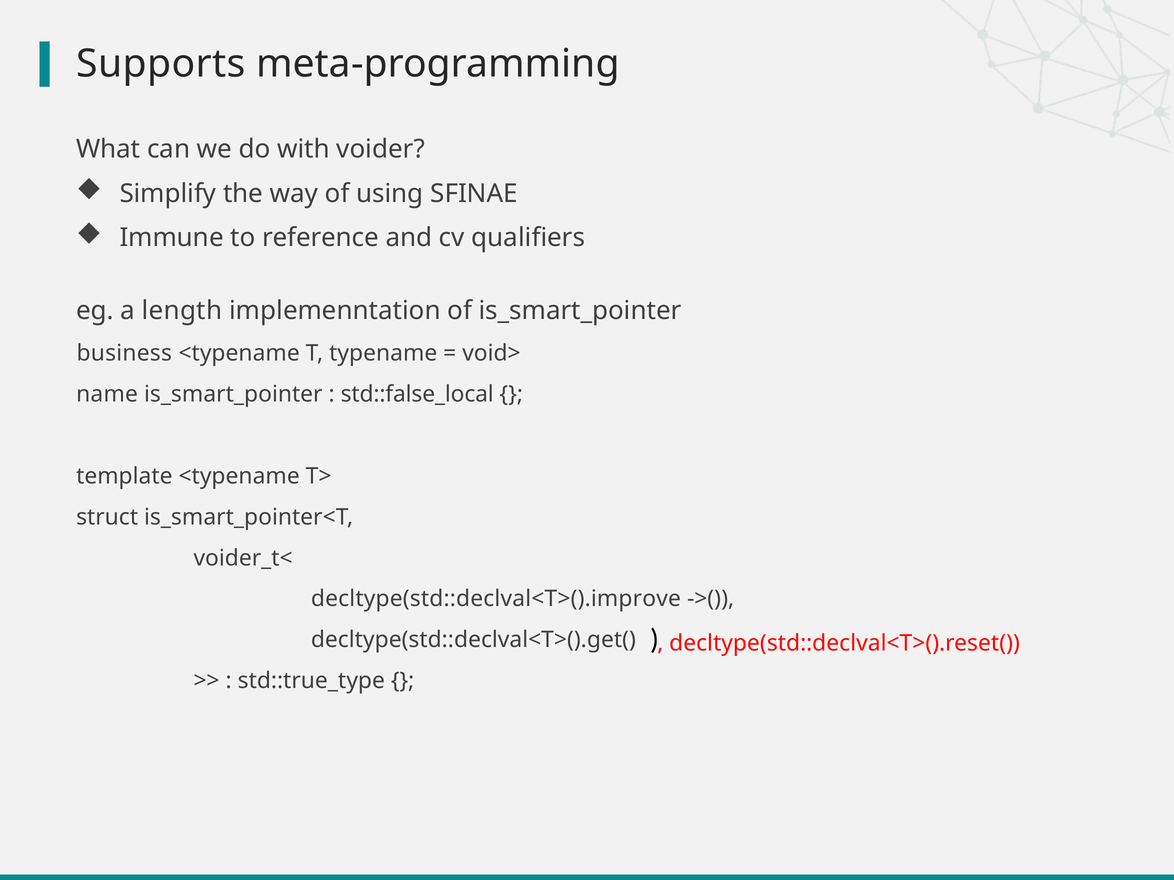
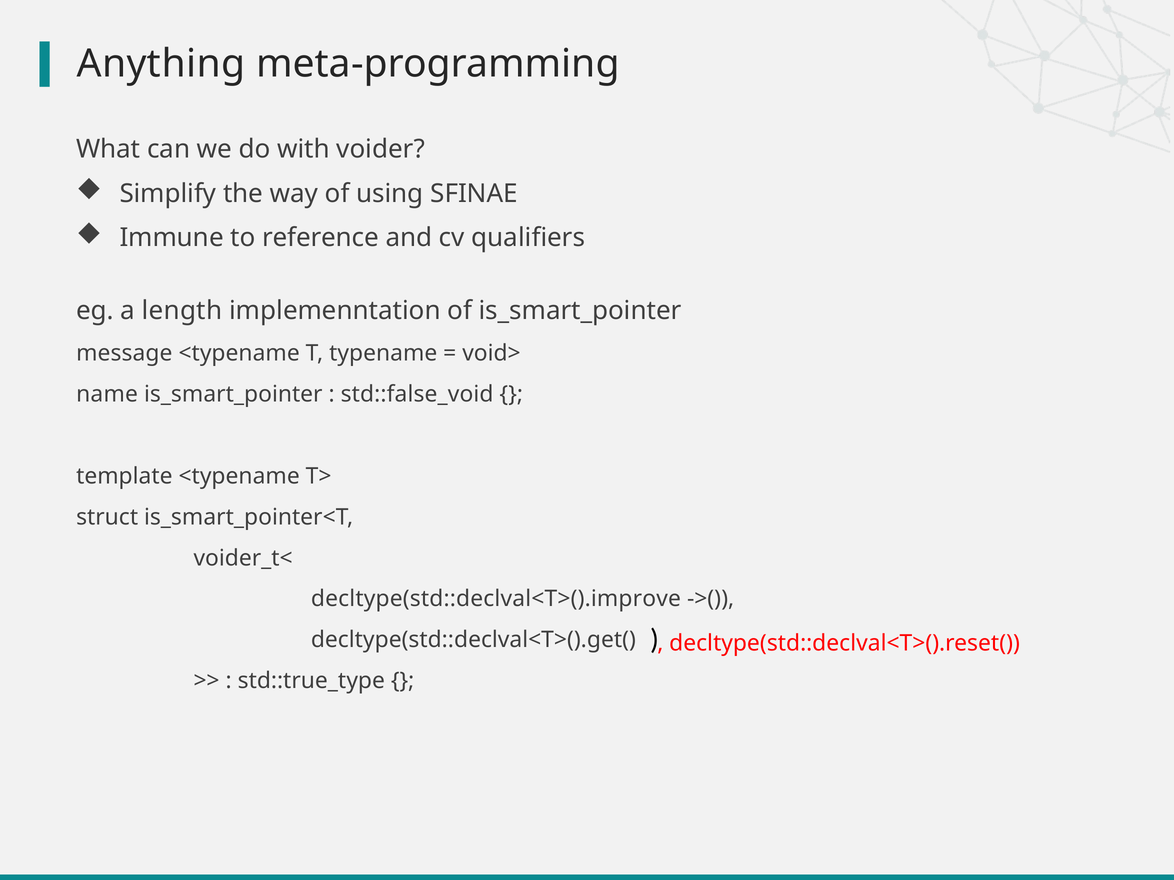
Supports: Supports -> Anything (161, 64)
business: business -> message (124, 353)
std::false_local: std::false_local -> std::false_void (417, 394)
